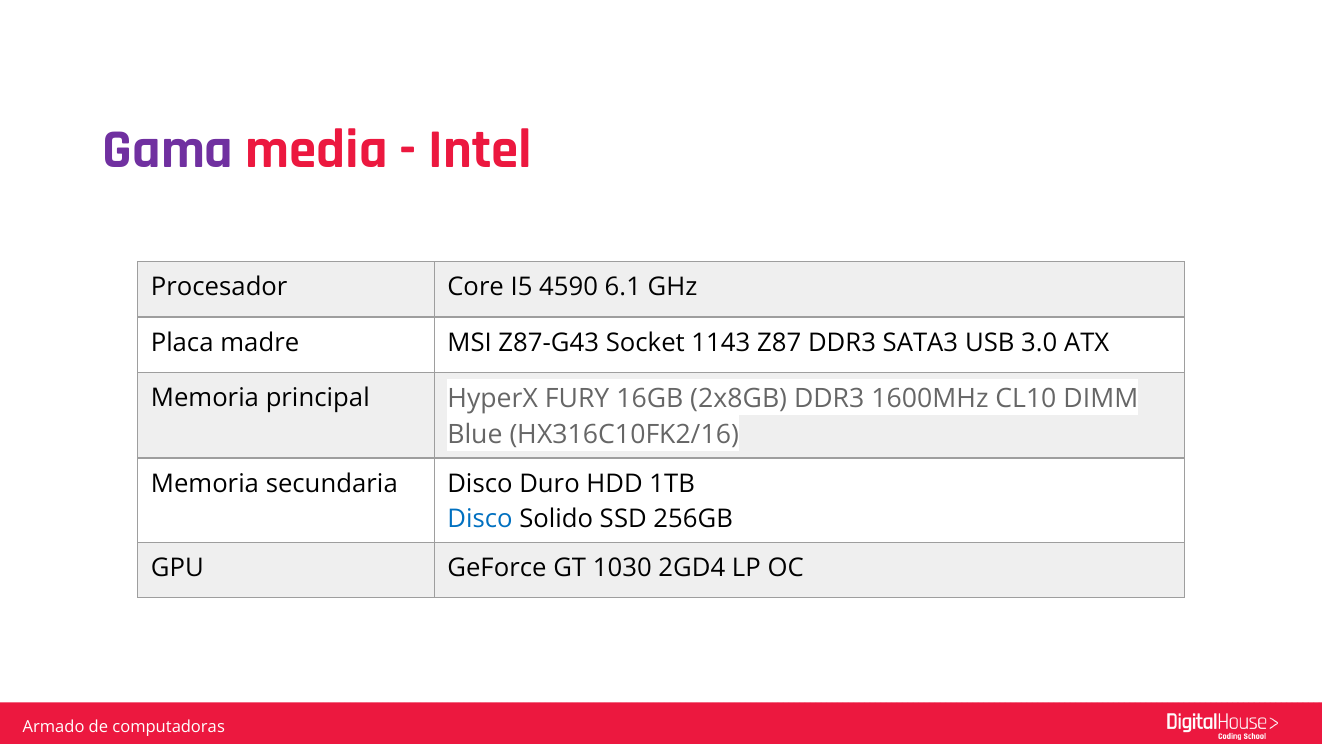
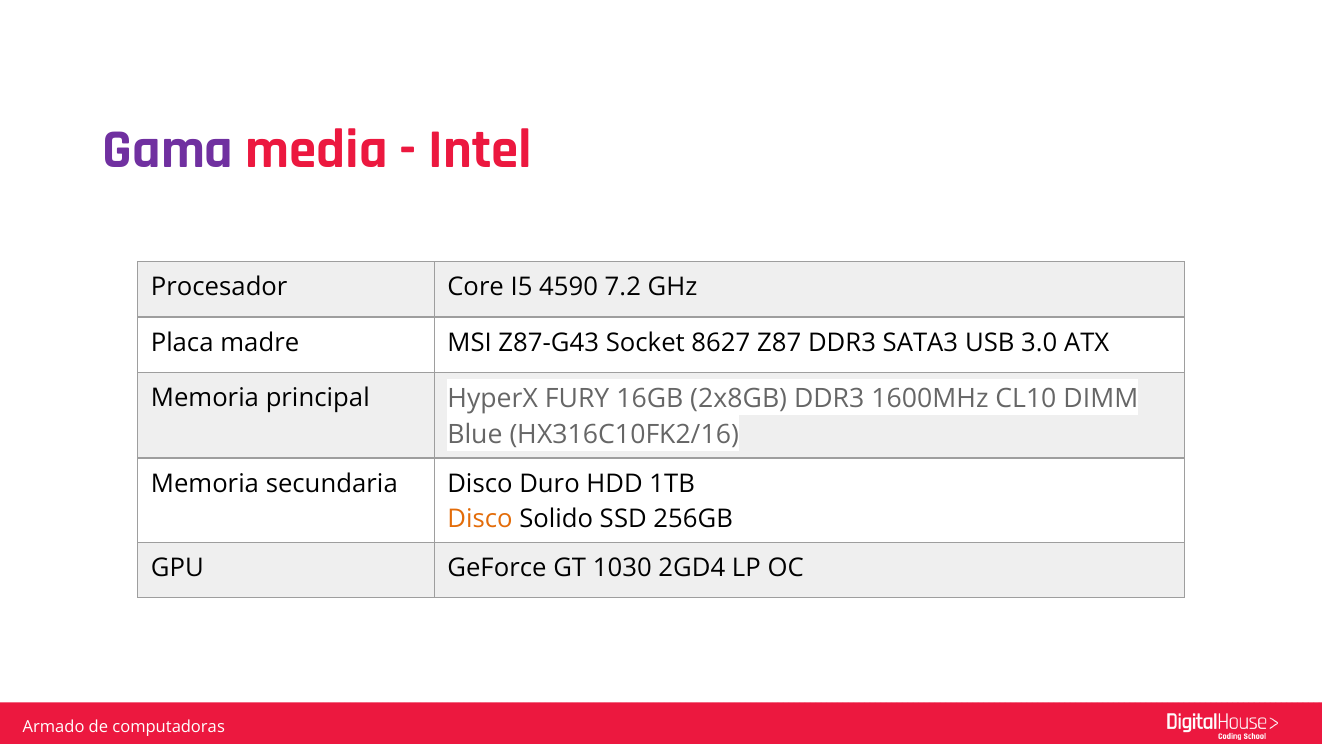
6.1: 6.1 -> 7.2 (623, 287)
1143: 1143 -> 8627 (721, 343)
Disco colour: blue -> orange (480, 518)
